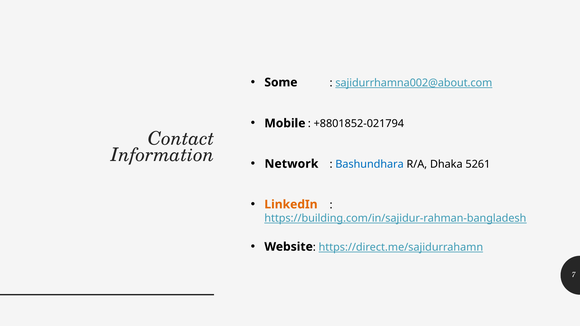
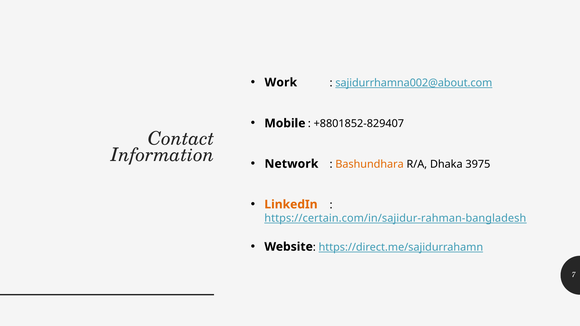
Some: Some -> Work (281, 82)
+8801852-021794: +8801852-021794 -> +8801852-829407 (359, 124)
Bashundhara colour: blue -> orange (370, 164)
5261: 5261 -> 3975 (478, 164)
https://building.com/in/sajidur-rahman-bangladesh: https://building.com/in/sajidur-rahman-bangladesh -> https://certain.com/in/sajidur-rahman-bangladesh (395, 218)
